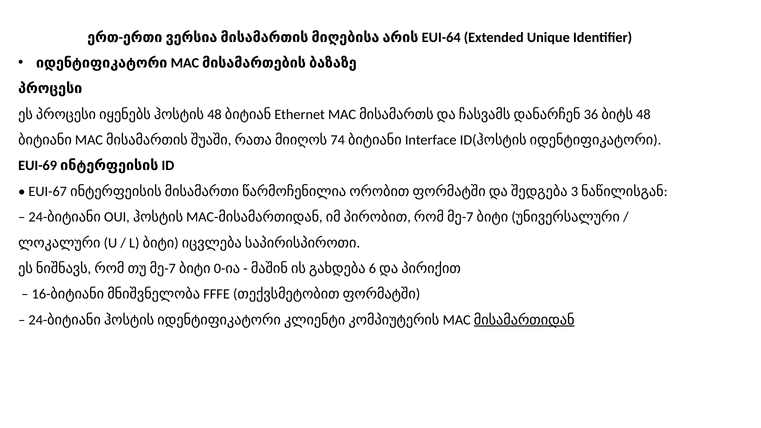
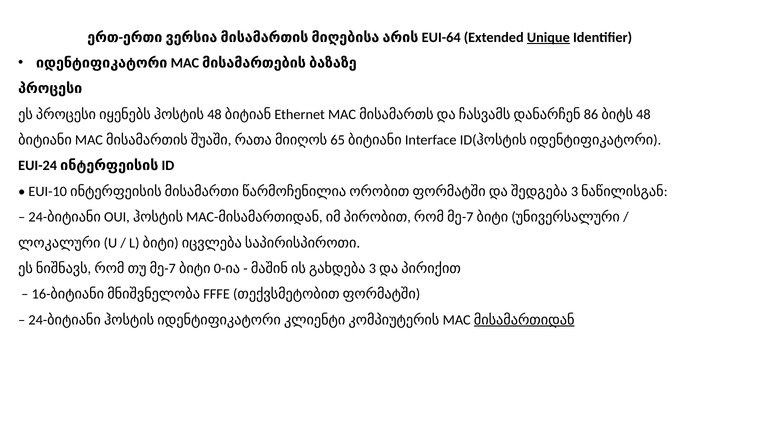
Unique underline: none -> present (548, 37)
36: 36 -> 86 (591, 114)
74: 74 -> 65 (338, 140)
EUI-69: EUI-69 -> EUI-24 (38, 166)
EUI-67: EUI-67 -> EUI-10 (48, 191)
6: 6 -> 3 (372, 269)
